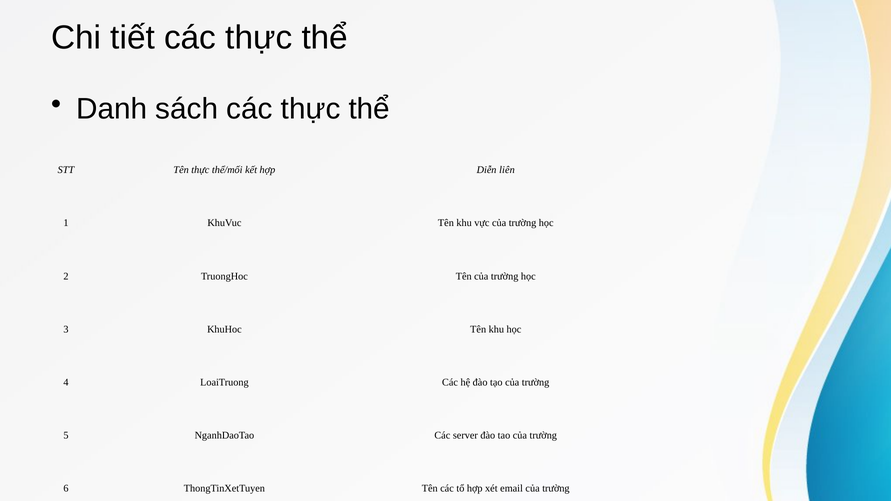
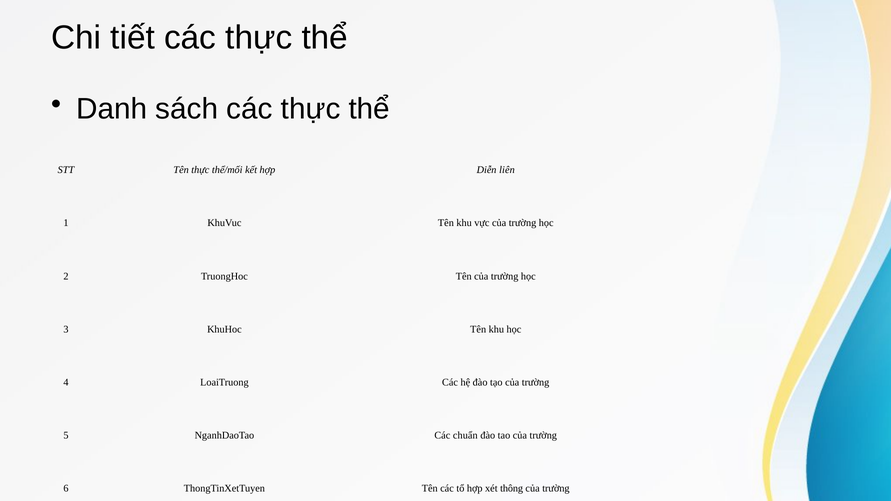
server: server -> chuẩn (465, 436)
email: email -> thông (512, 489)
